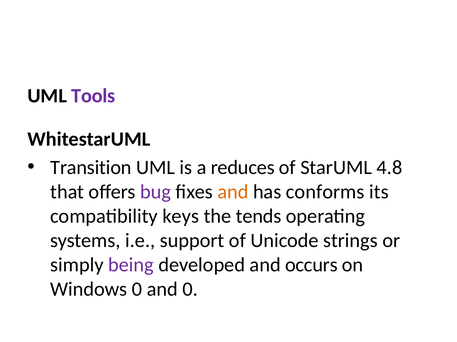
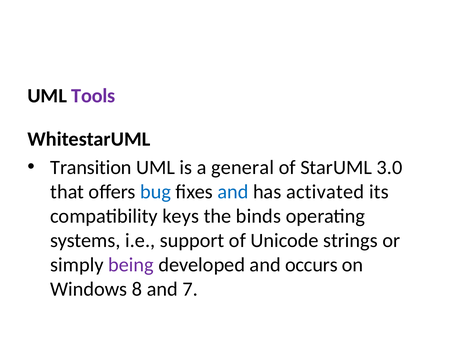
reduces: reduces -> general (243, 168)
4.8: 4.8 -> 3.0 (389, 168)
bug colour: purple -> blue (156, 192)
and colour: orange -> blue (233, 192)
conforms: conforms -> activated (325, 192)
tends: tends -> binds (258, 216)
Windows 0: 0 -> 8 (137, 290)
and 0: 0 -> 7 (190, 290)
